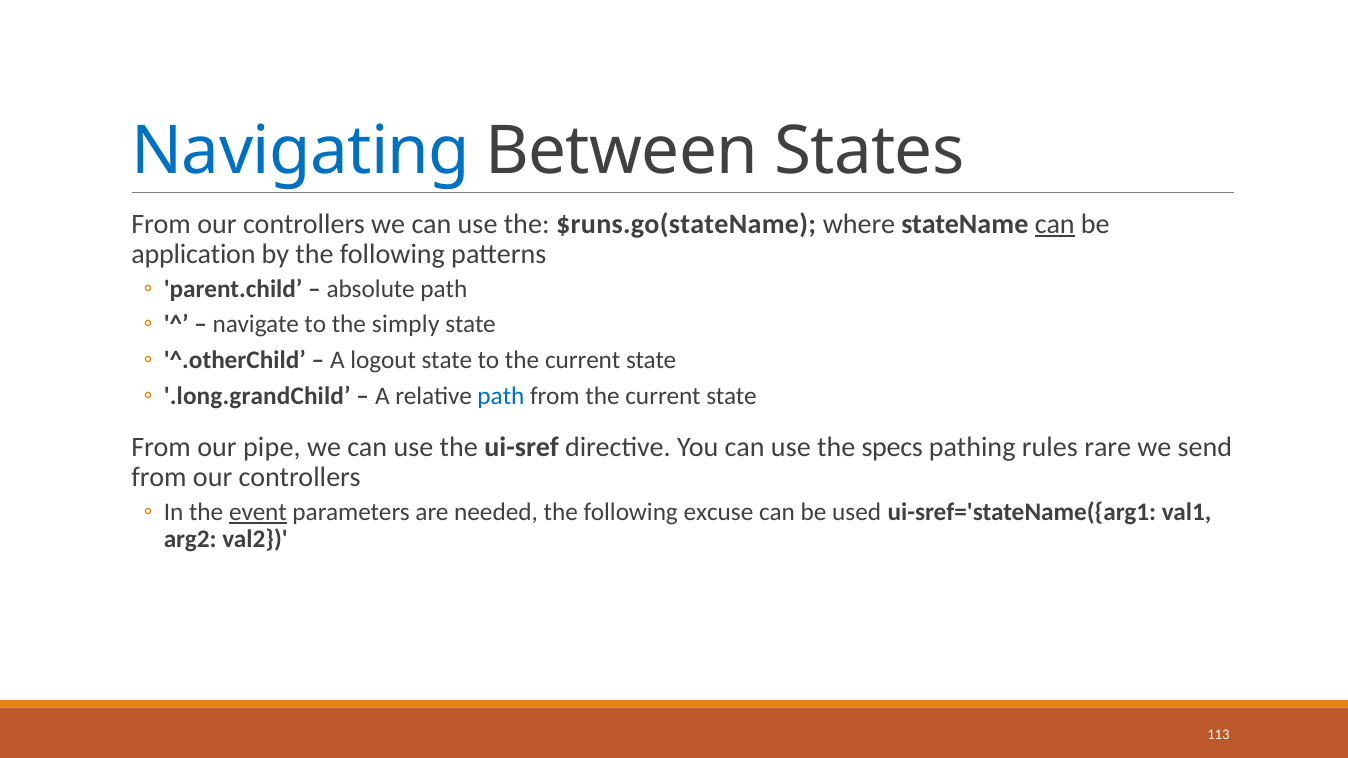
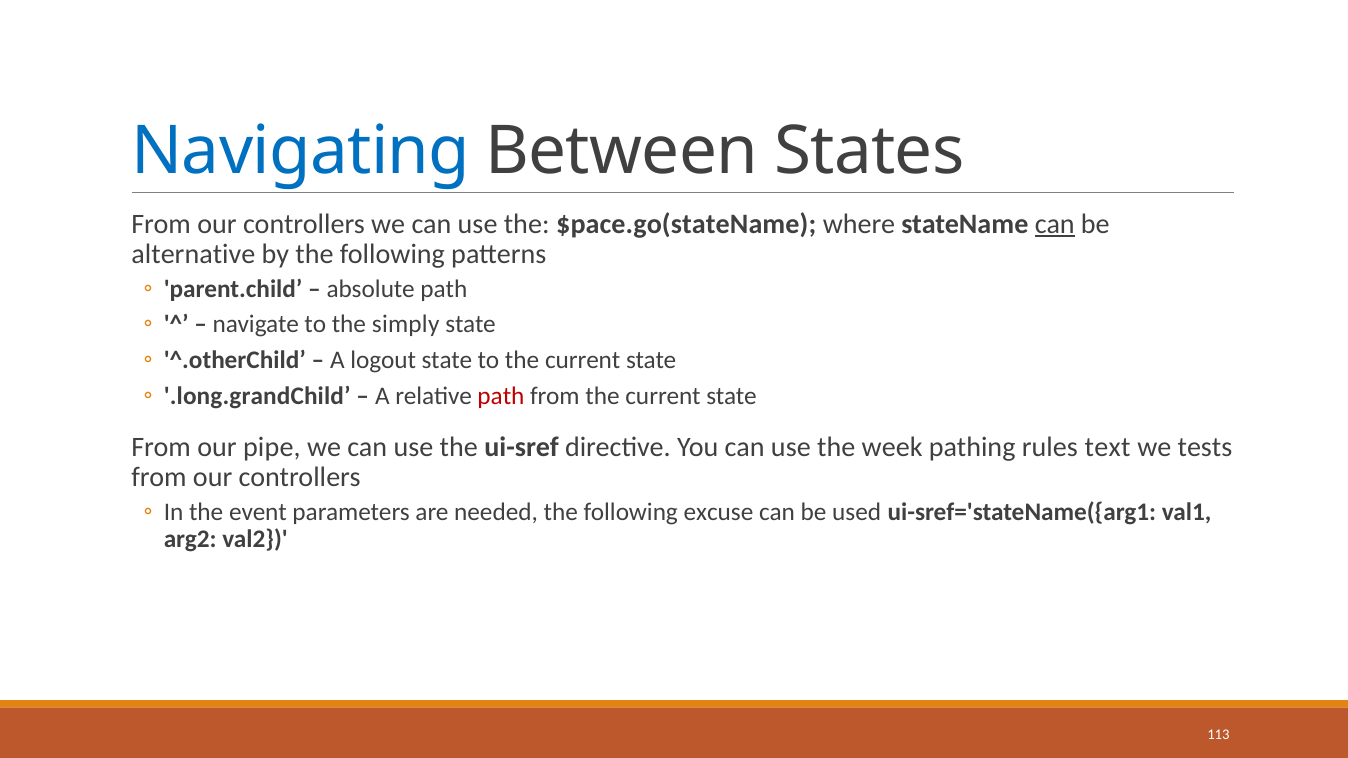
$runs.go(stateName: $runs.go(stateName -> $pace.go(stateName (686, 224)
application: application -> alternative (193, 254)
path colour: blue -> red (501, 396)
specs: specs -> week (892, 447)
rare: rare -> text (1108, 447)
send: send -> tests (1205, 447)
event underline: present -> none (258, 512)
